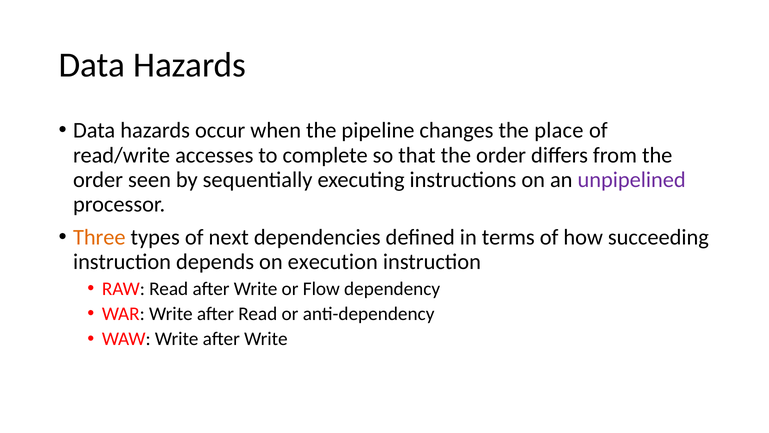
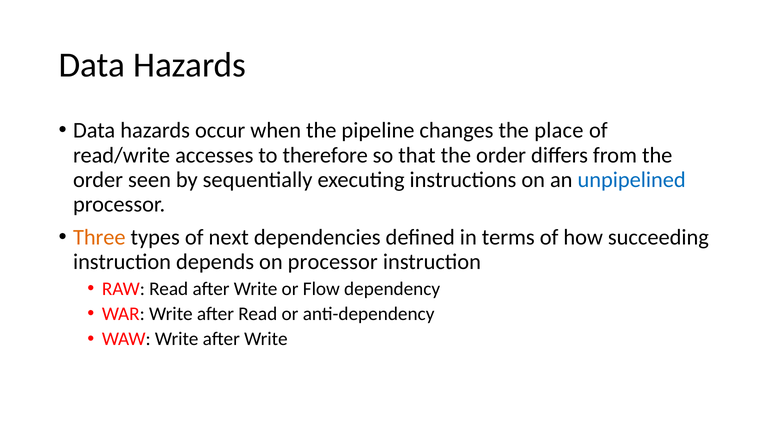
complete: complete -> therefore (325, 155)
unpipelined colour: purple -> blue (632, 180)
on execution: execution -> processor (333, 262)
